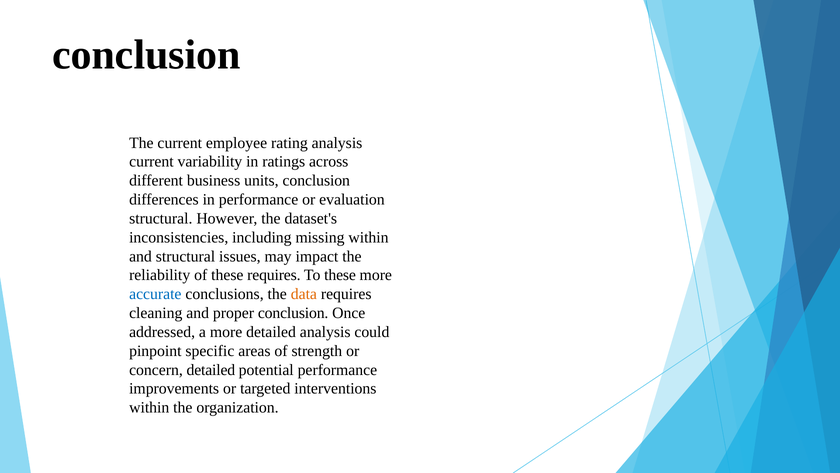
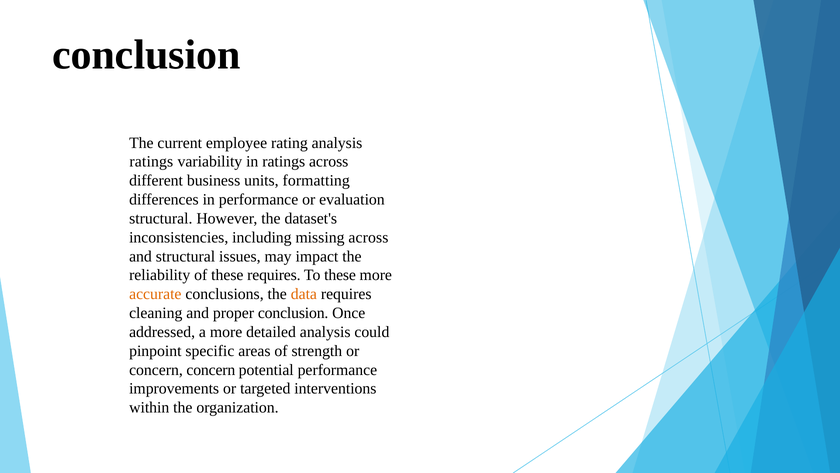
current: current -> ratings (151, 162)
units conclusion: conclusion -> formatting (316, 180)
missing within: within -> across (368, 237)
accurate colour: blue -> orange (155, 294)
concern detailed: detailed -> concern (211, 369)
